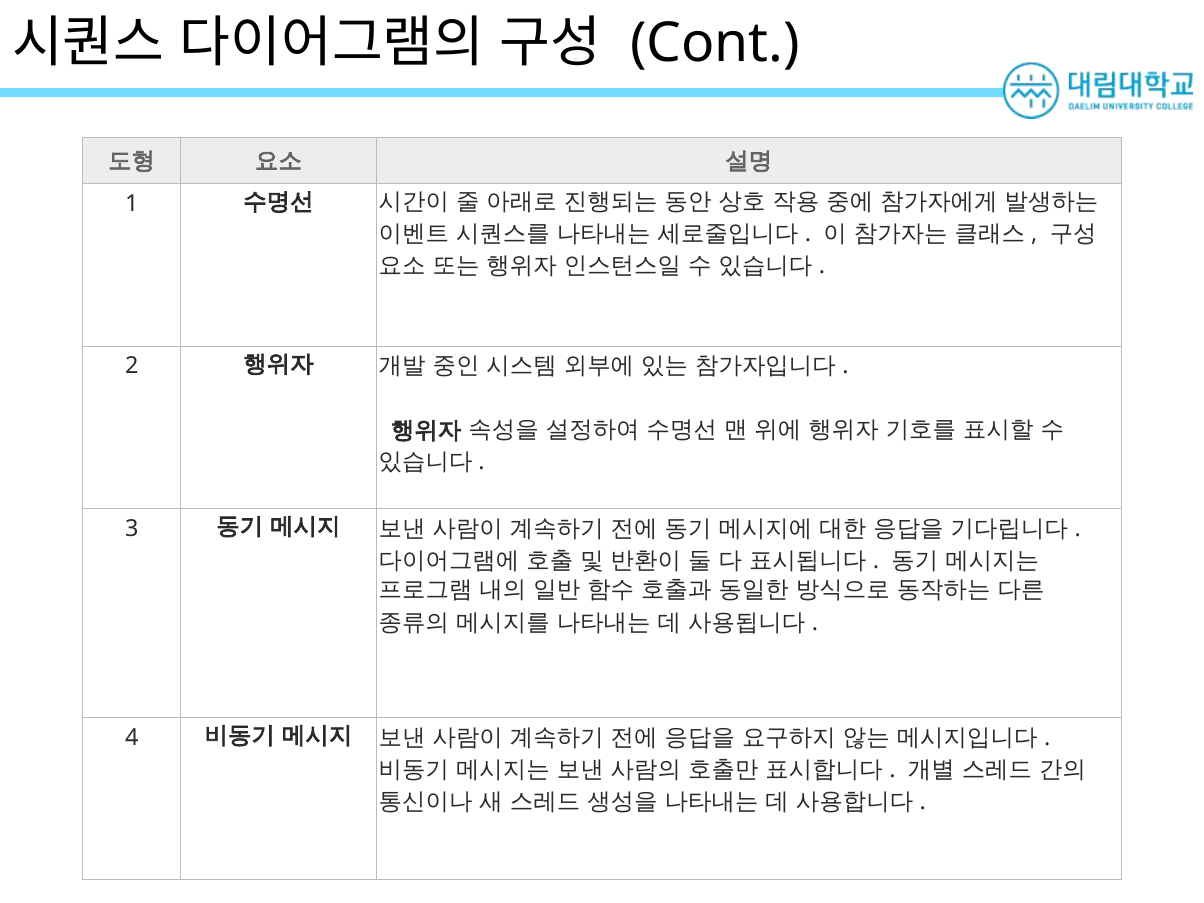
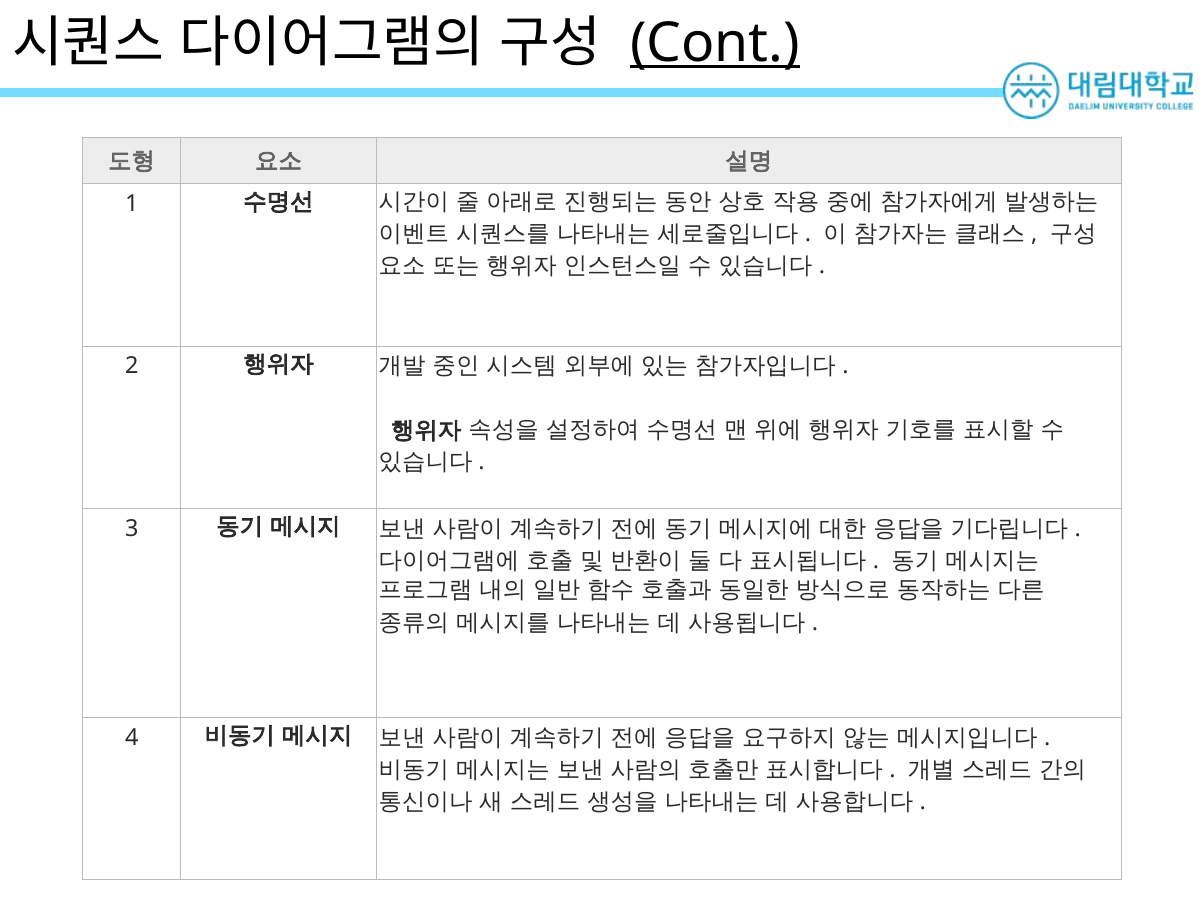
Cont underline: none -> present (715, 43)
